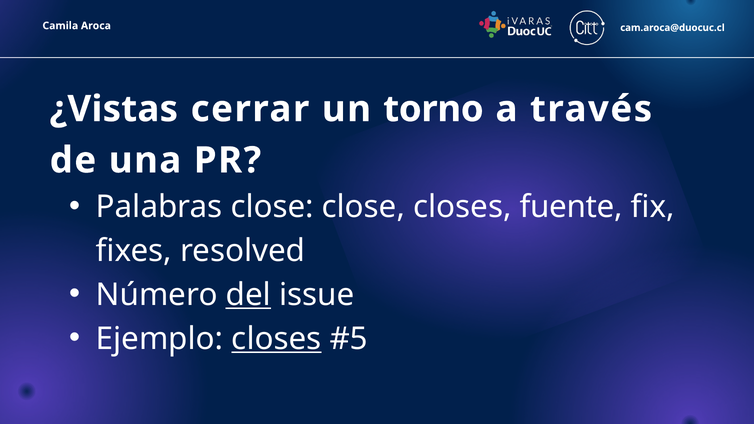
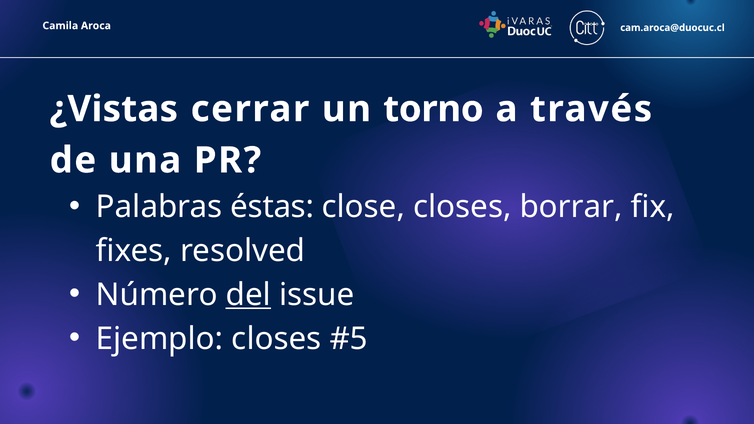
Palabras close: close -> éstas (272, 207)
fuente: fuente -> borrar (571, 207)
closes underline: present -> none (276, 339)
